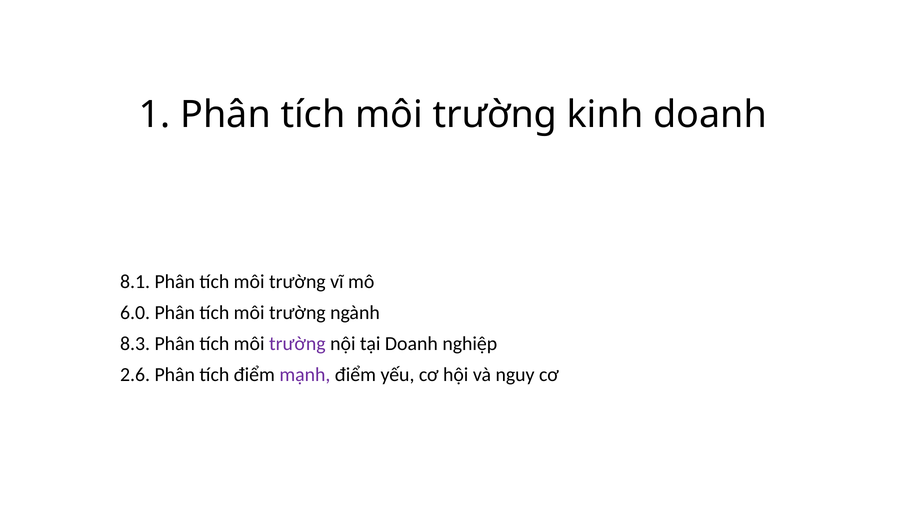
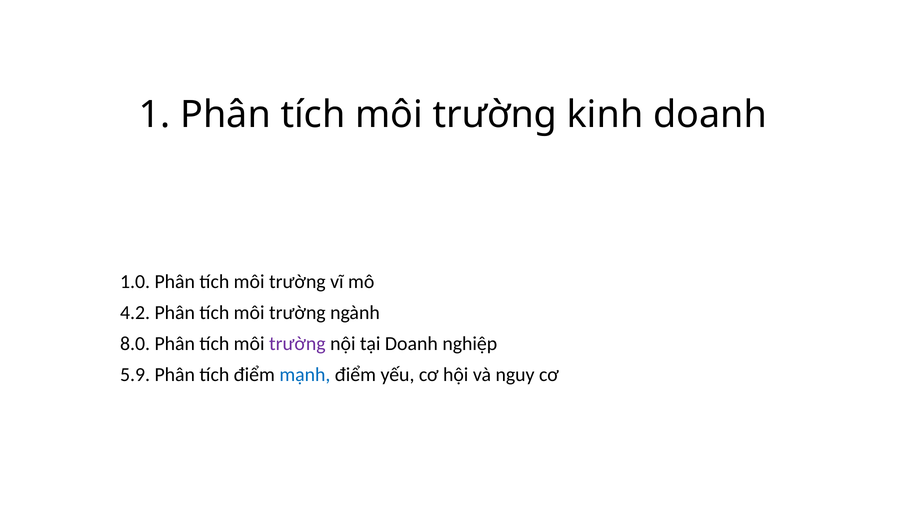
8.1: 8.1 -> 1.0 (135, 282)
6.0: 6.0 -> 4.2 (135, 312)
8.3: 8.3 -> 8.0 (135, 343)
2.6: 2.6 -> 5.9 (135, 374)
mạnh colour: purple -> blue (305, 374)
